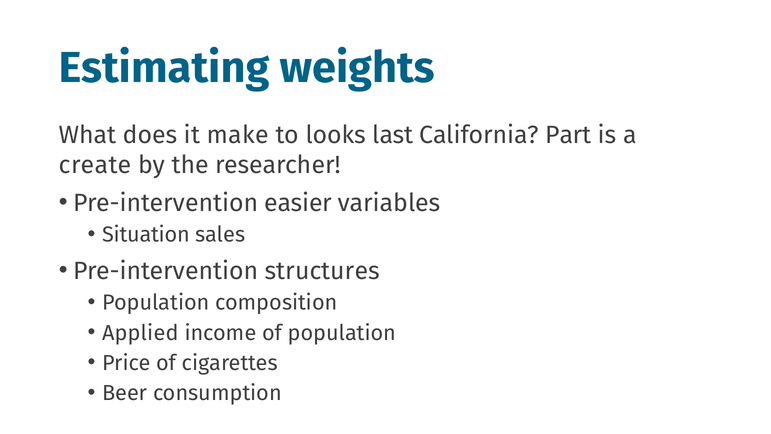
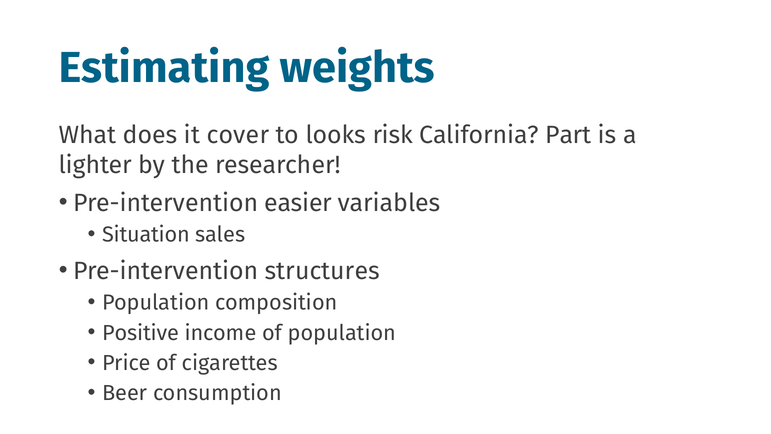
make: make -> cover (238, 135)
last: last -> risk (393, 135)
create: create -> lighter (95, 165)
Applied: Applied -> Positive (141, 333)
